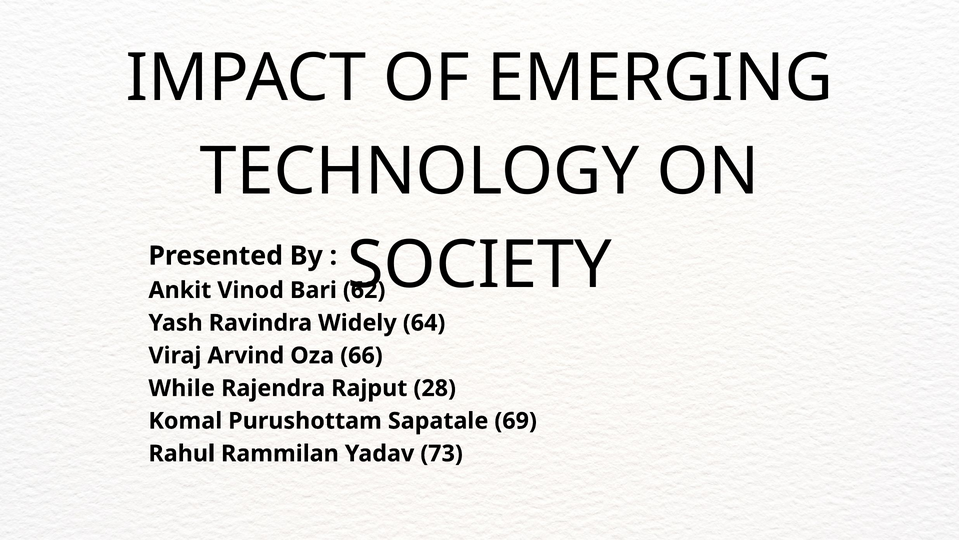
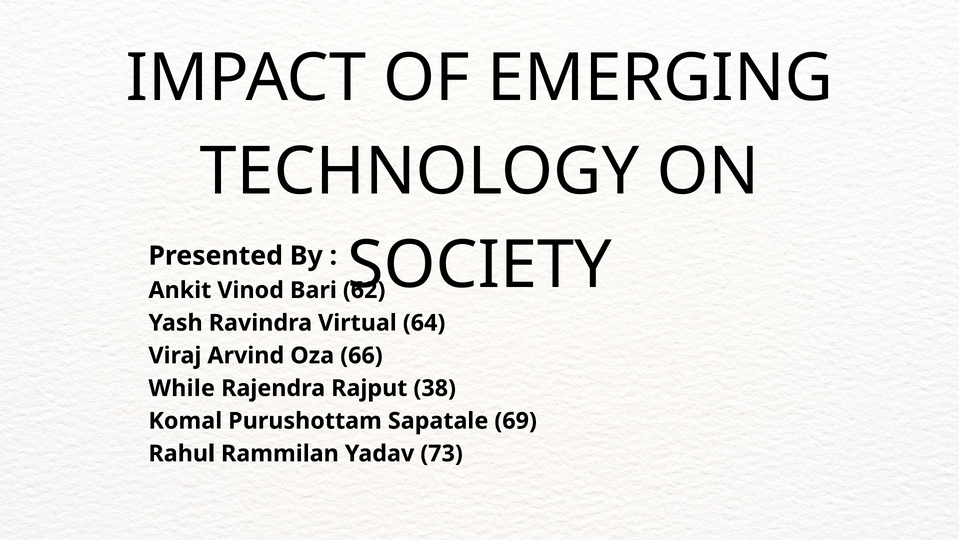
Widely: Widely -> Virtual (357, 323)
28: 28 -> 38 (435, 388)
